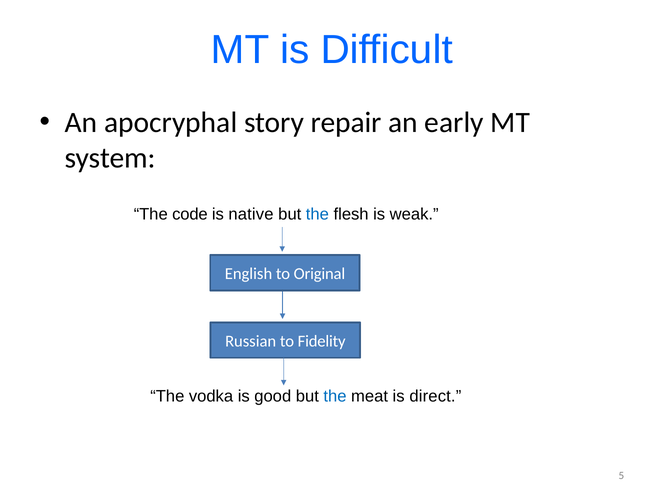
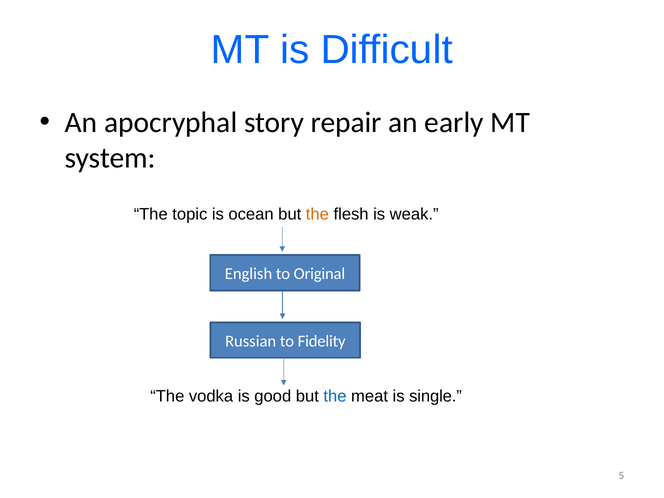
code: code -> topic (190, 214)
native: native -> ocean (251, 214)
the colour: blue -> orange (317, 214)
direct: direct -> single (435, 396)
